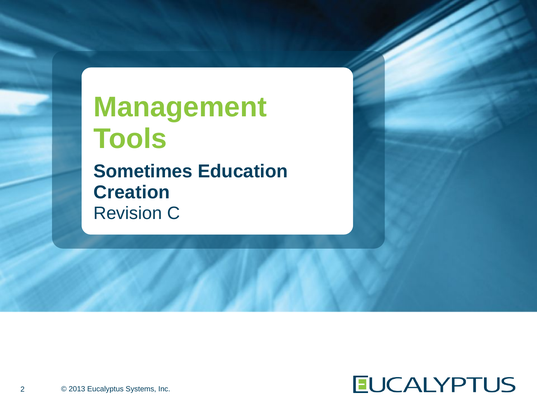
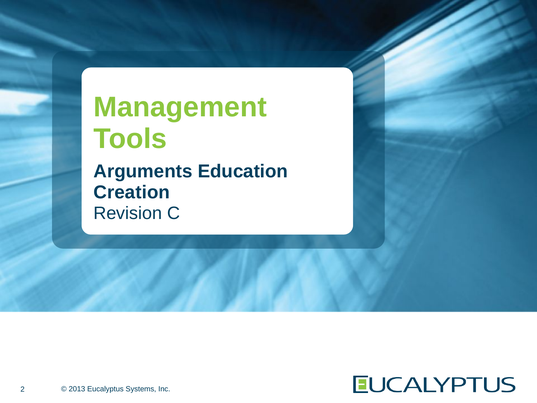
Sometimes: Sometimes -> Arguments (143, 171)
